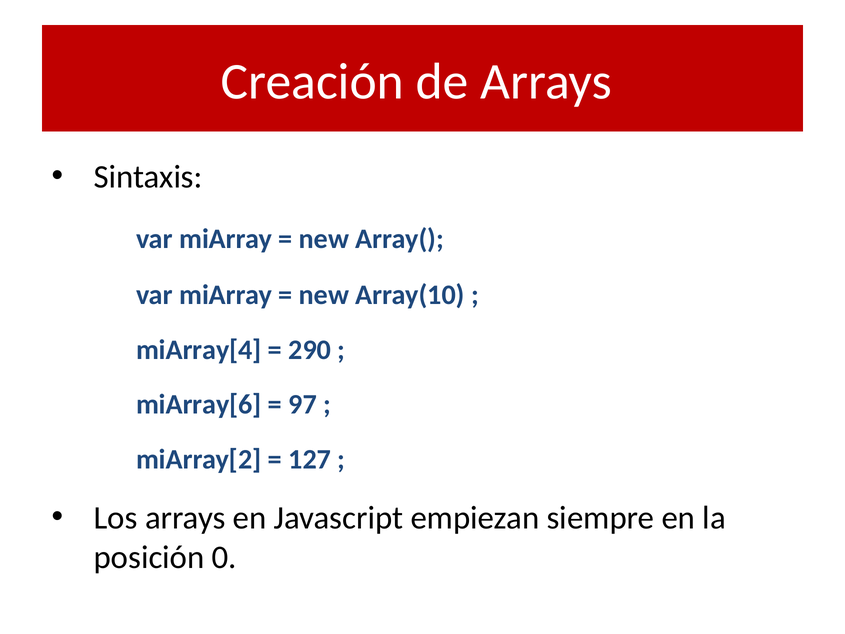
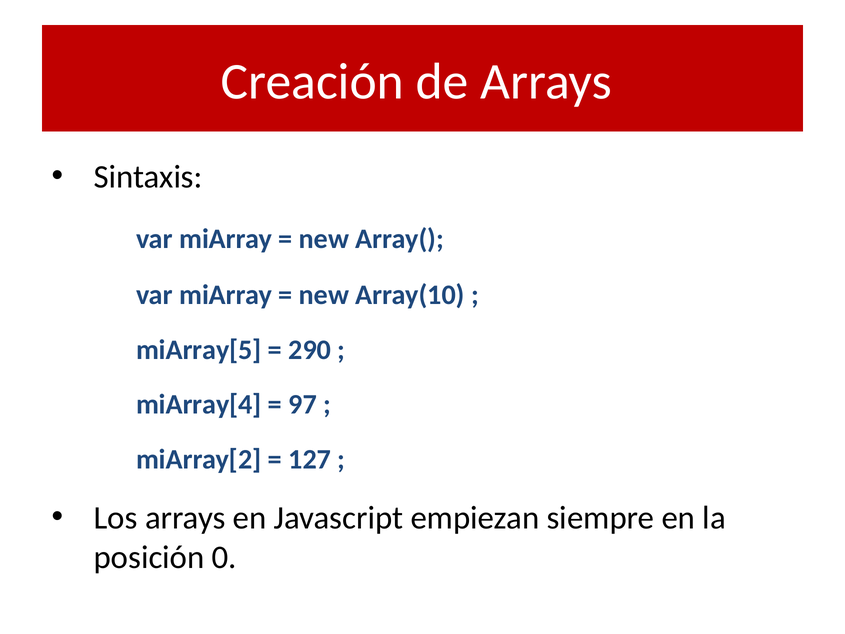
miArray[4: miArray[4 -> miArray[5 (199, 350)
miArray[6: miArray[6 -> miArray[4 (199, 405)
